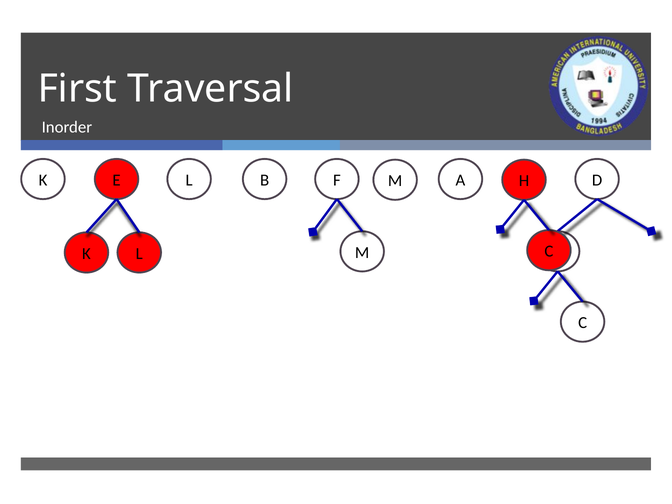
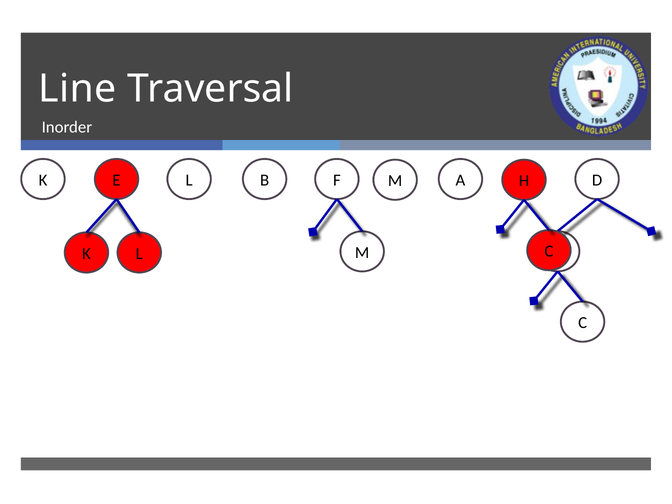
First: First -> Line (77, 89)
